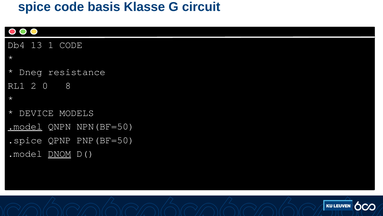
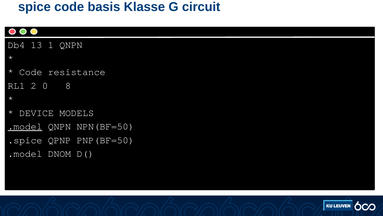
1 CODE: CODE -> QNPN (71, 45)
Dneg: Dneg -> Code (31, 72)
DNOM underline: present -> none (59, 153)
